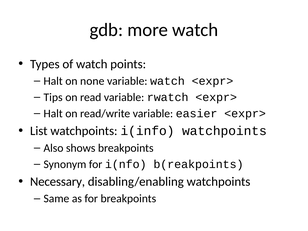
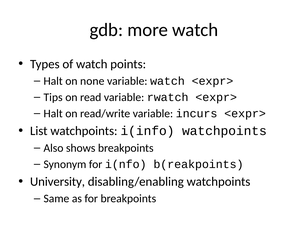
easier: easier -> incurs (197, 114)
Necessary: Necessary -> University (58, 182)
